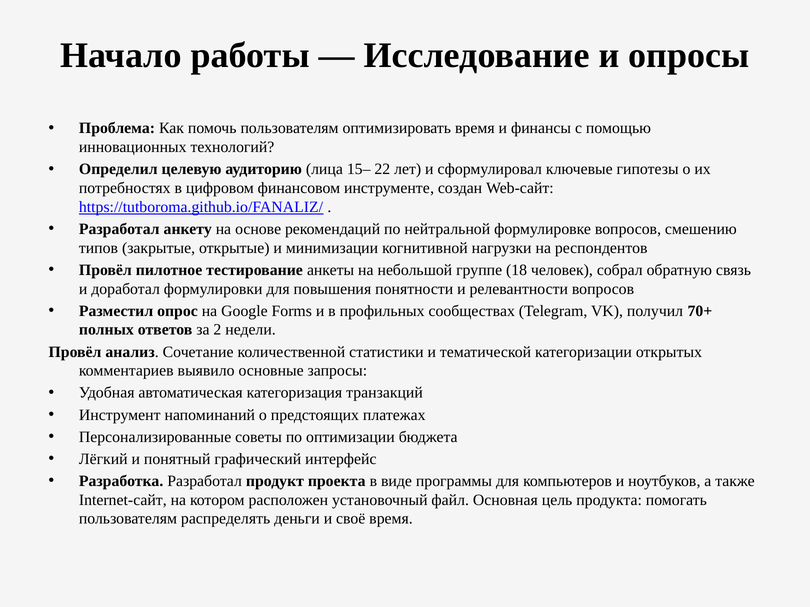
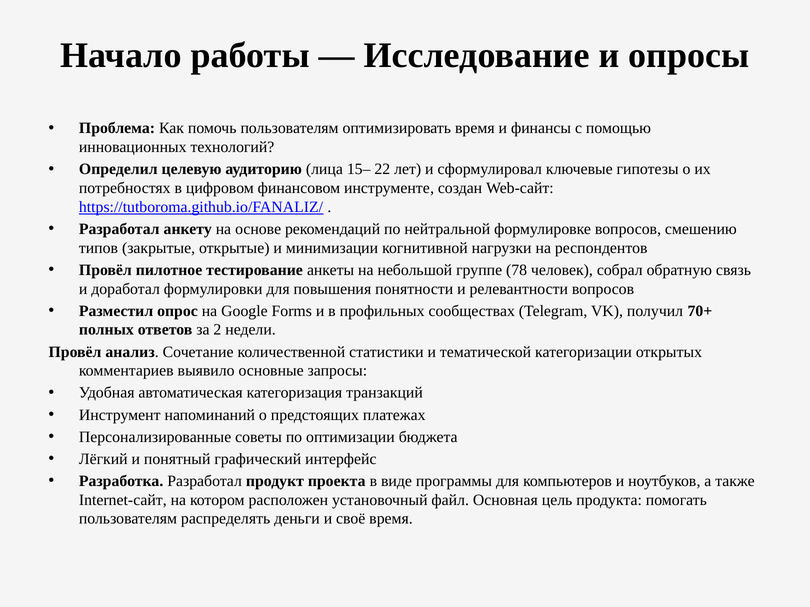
18: 18 -> 78 (517, 270)
